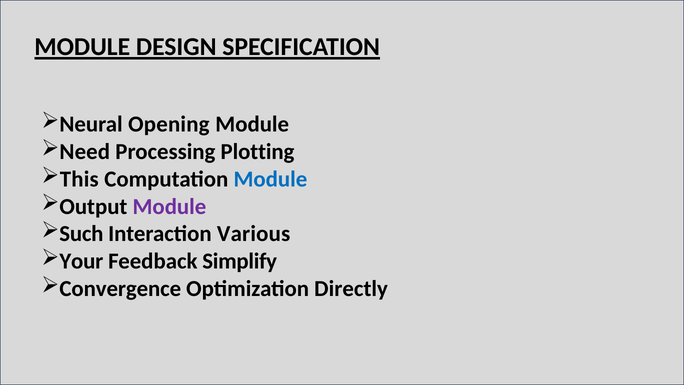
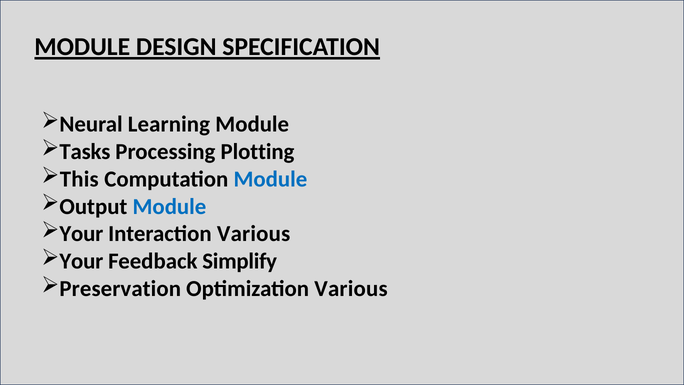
Opening: Opening -> Learning (169, 124)
Need: Need -> Tasks (85, 152)
Module colour: purple -> blue (169, 206)
Such: Such -> Your (81, 234)
Convergence: Convergence -> Preservation (120, 288)
Optimization Directly: Directly -> Various (351, 288)
